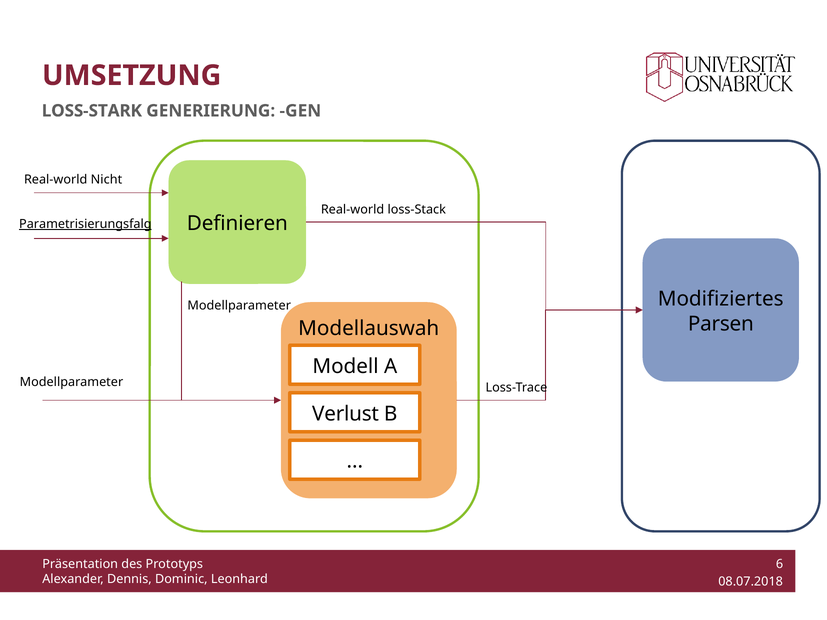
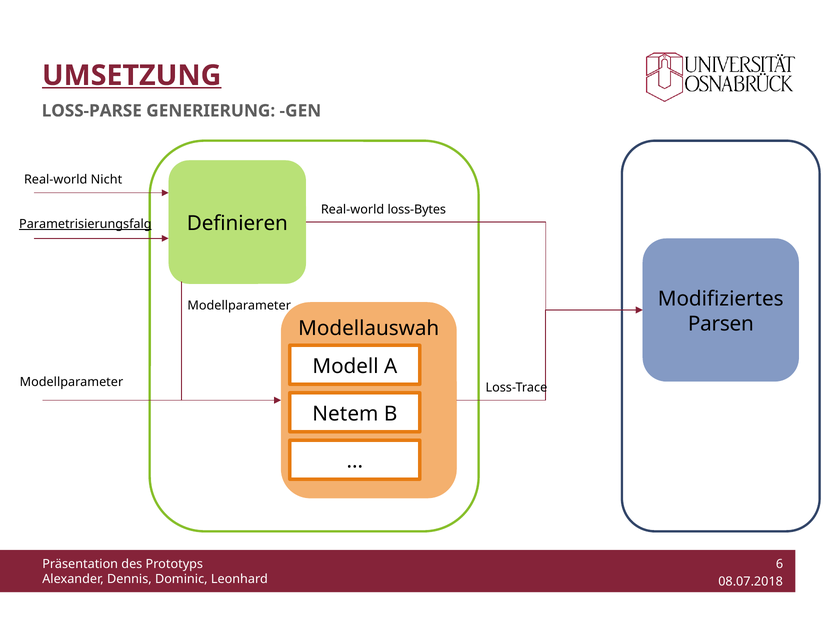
UMSETZUNG underline: none -> present (132, 76)
LOSS-STARK: LOSS-STARK -> LOSS-PARSE (92, 111)
loss-Stack: loss-Stack -> loss-Bytes (417, 209)
Verlust: Verlust -> Netem (345, 414)
